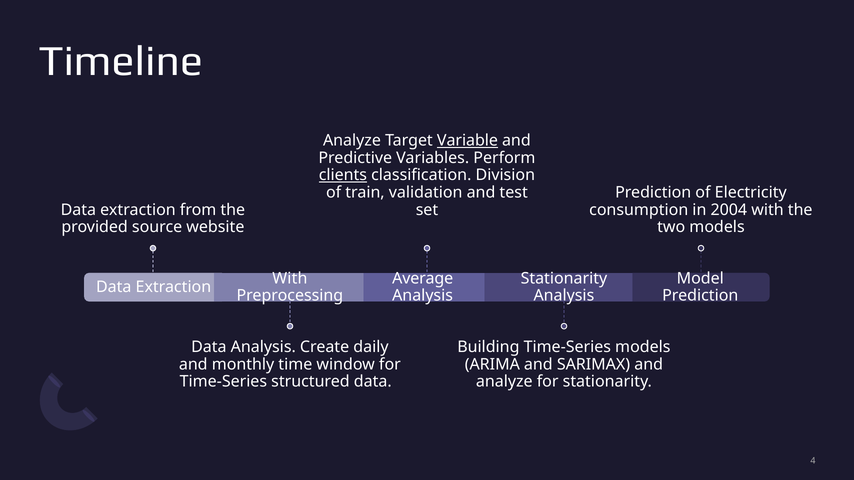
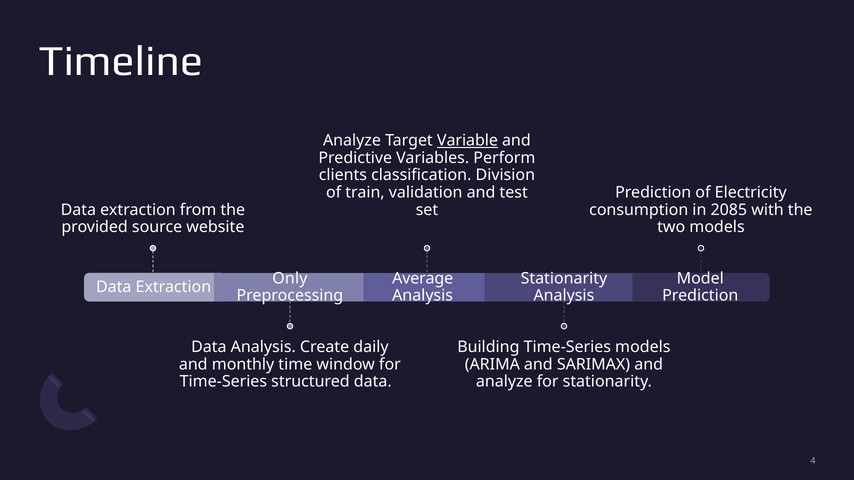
clients underline: present -> none (343, 175)
2004: 2004 -> 2085 (729, 210)
With: With -> Only (290, 279)
